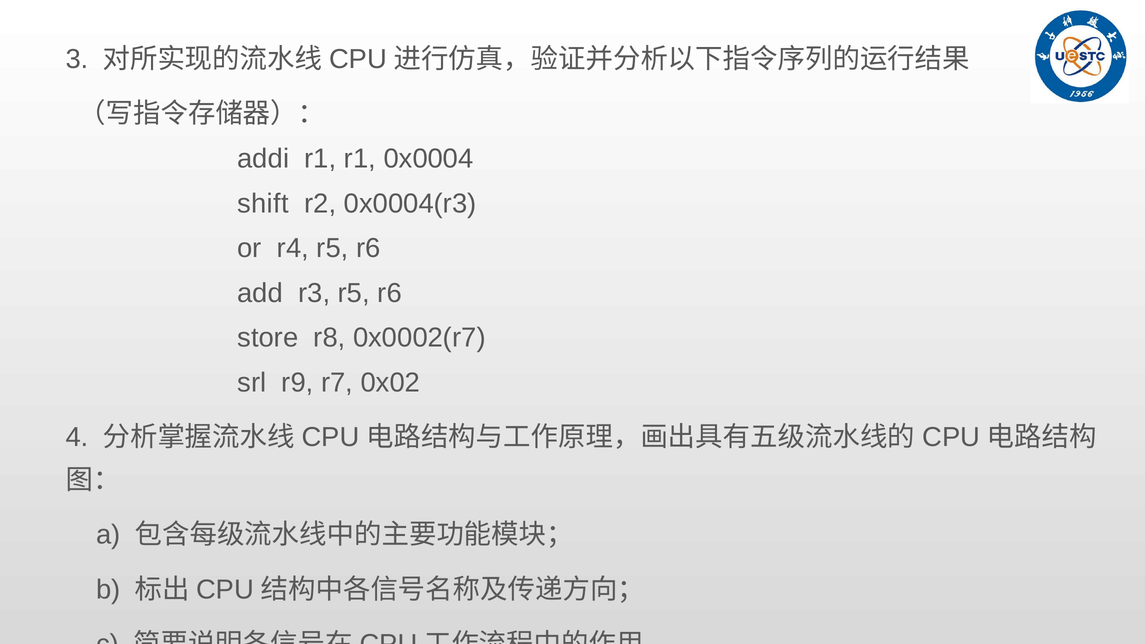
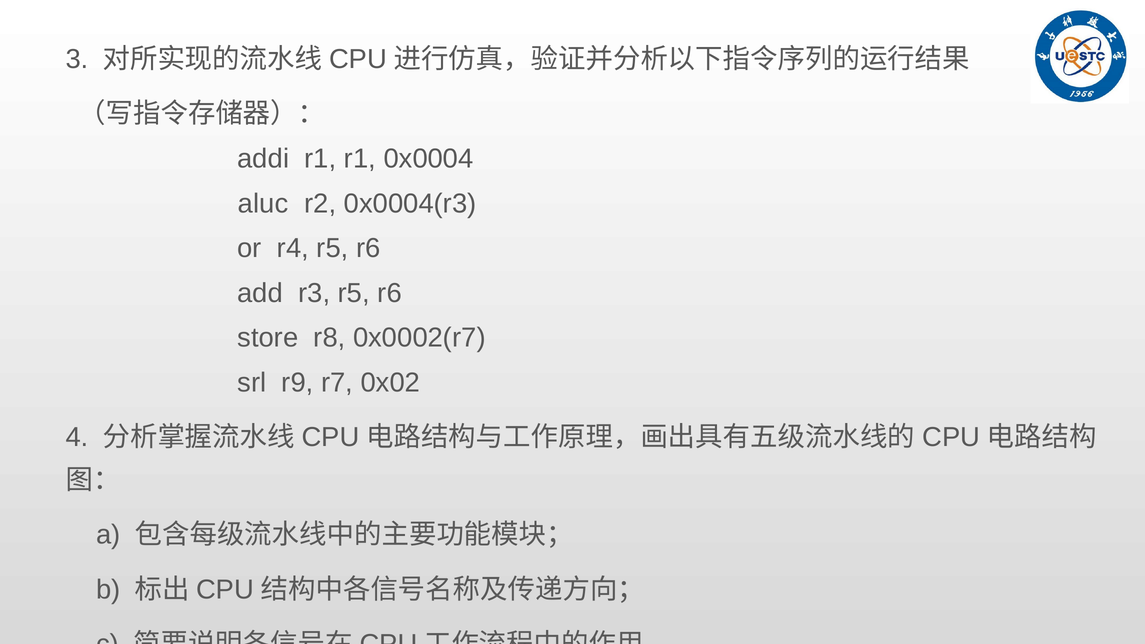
shift: shift -> aluc (263, 203)
